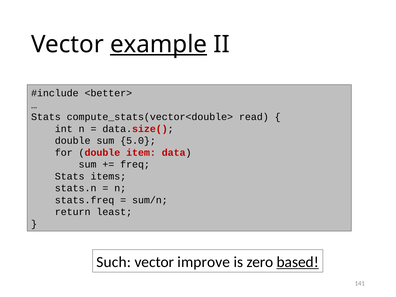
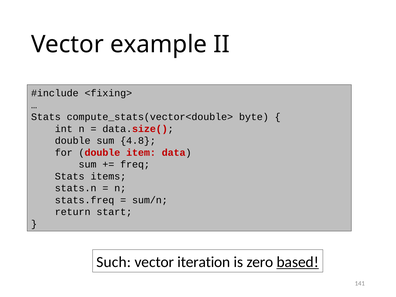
example underline: present -> none (159, 44)
<better>: <better> -> <fixing> (108, 93)
read: read -> byte (254, 117)
5.0: 5.0 -> 4.8 (138, 141)
least: least -> start (114, 212)
improve: improve -> iteration (204, 262)
